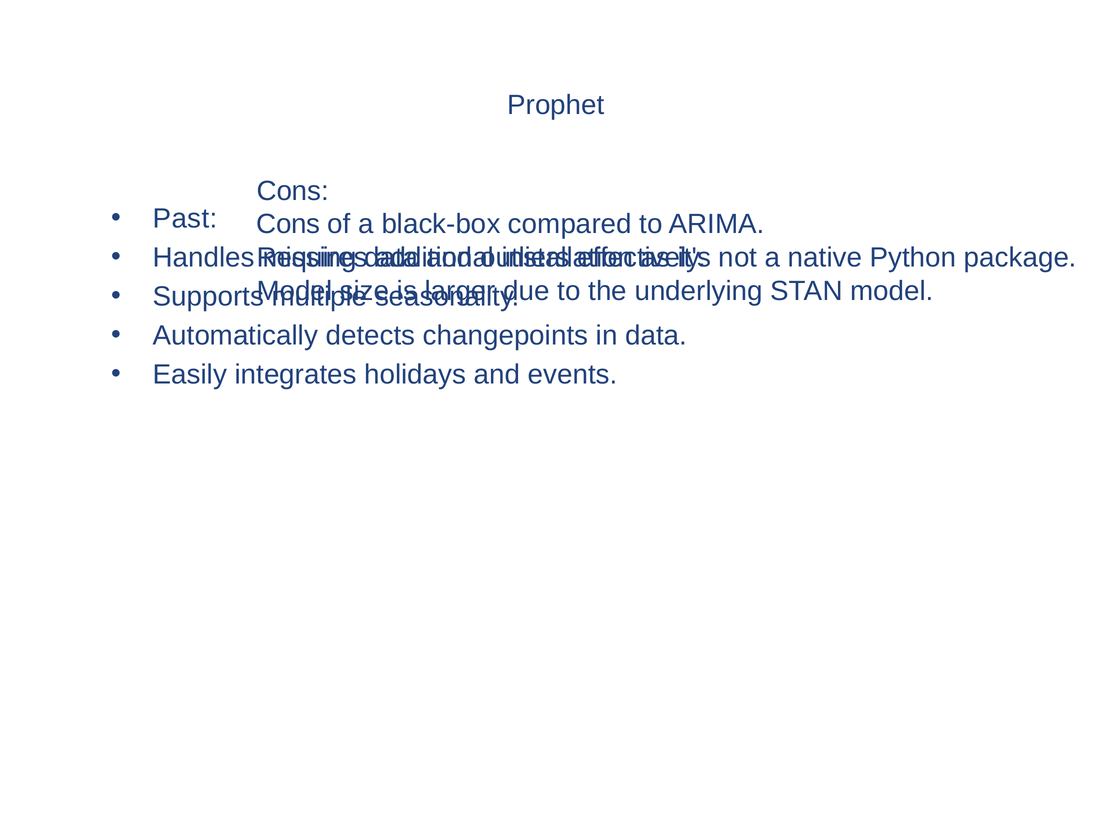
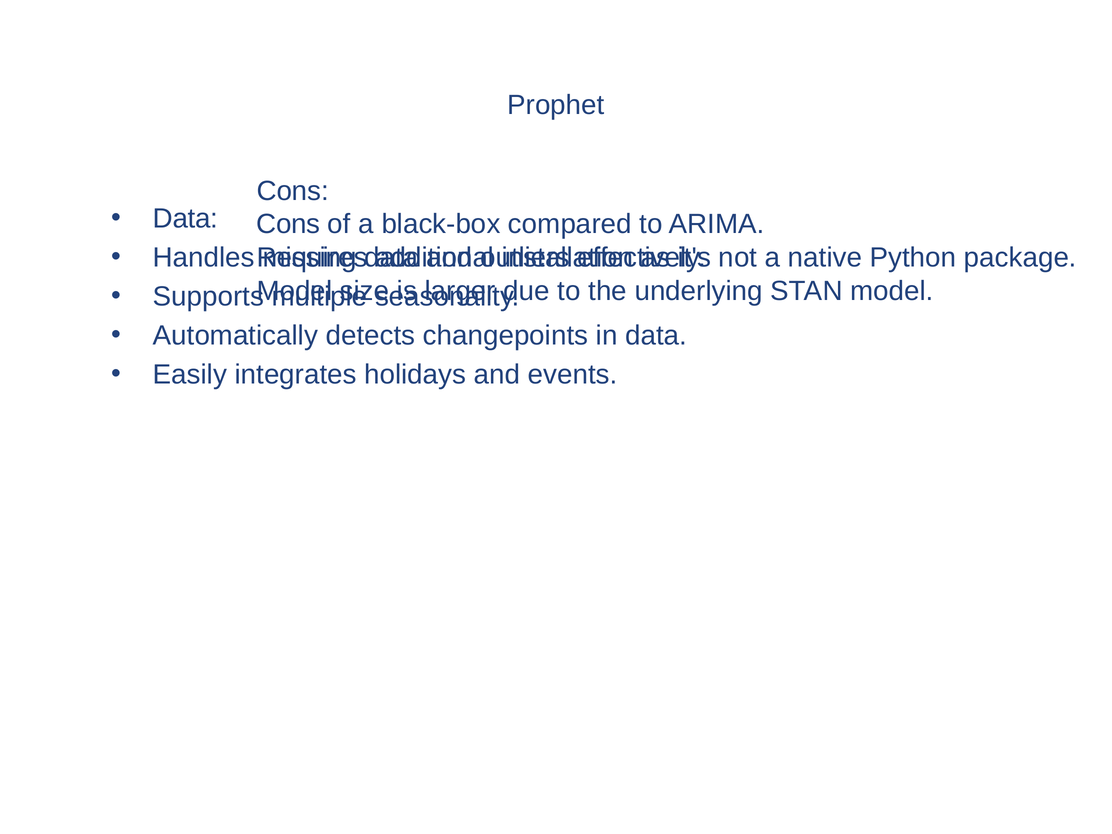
Past: Past -> Data (185, 219)
